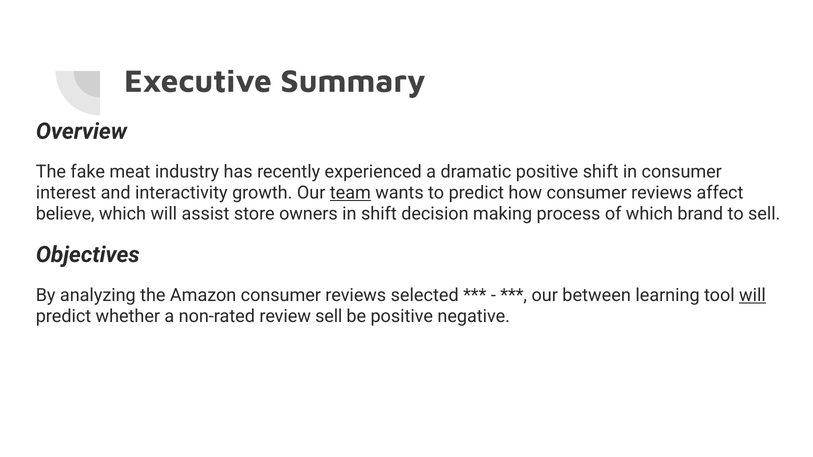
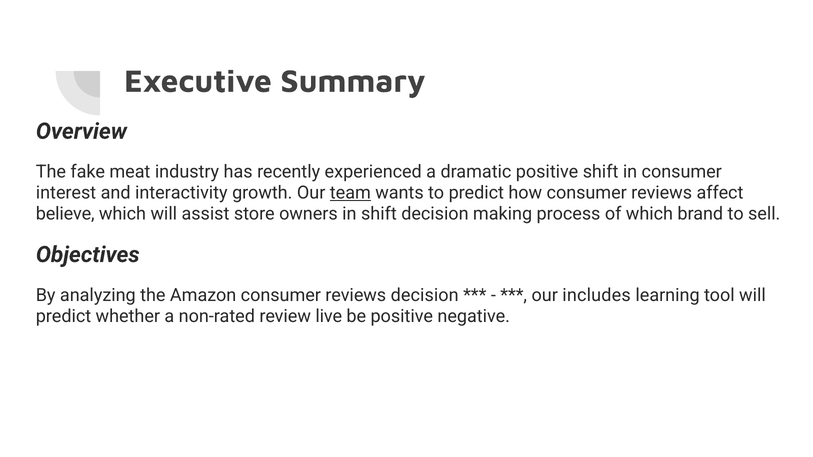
reviews selected: selected -> decision (425, 295)
between: between -> includes (597, 295)
will underline: present -> none (752, 295)
review sell: sell -> live (329, 316)
